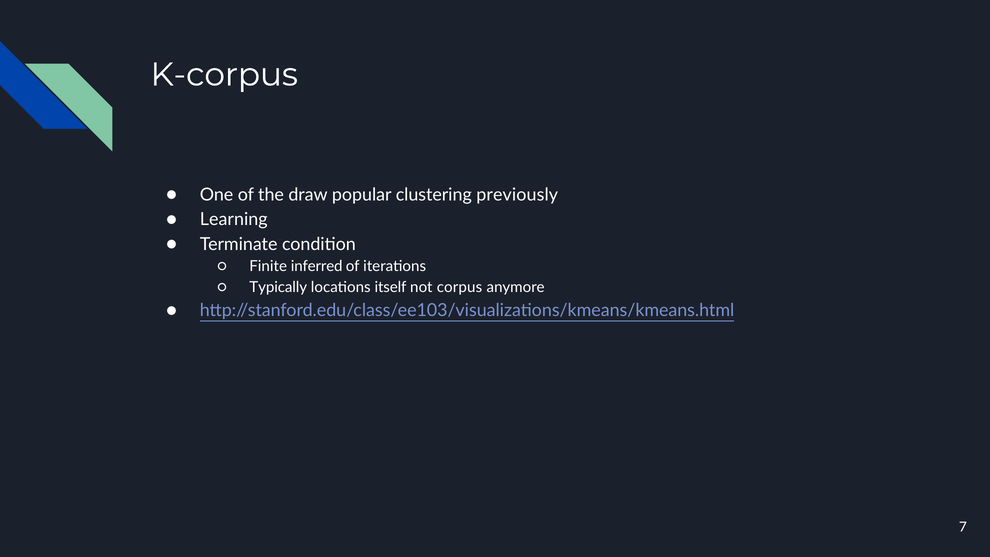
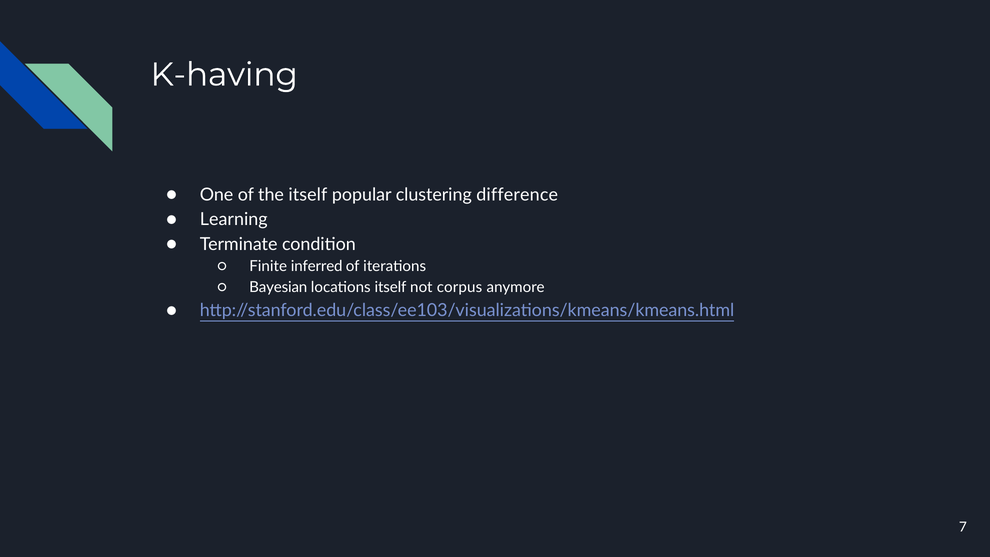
K-corpus: K-corpus -> K-having (224, 75)
the draw: draw -> itself (308, 195)
previously: previously -> difference (517, 195)
Typically: Typically -> Bayesian (278, 287)
